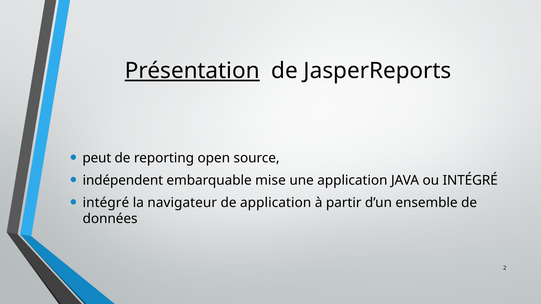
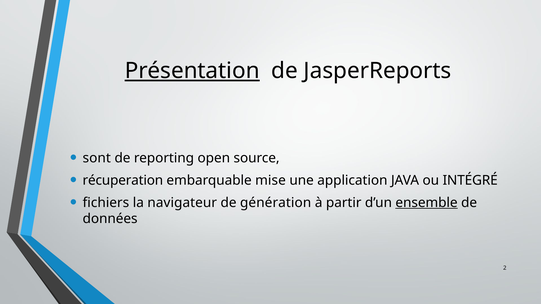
peut: peut -> sont (97, 158)
indépendent: indépendent -> récuperation (123, 180)
intégré: intégré -> fichiers (106, 203)
de application: application -> génération (276, 203)
ensemble underline: none -> present (427, 203)
